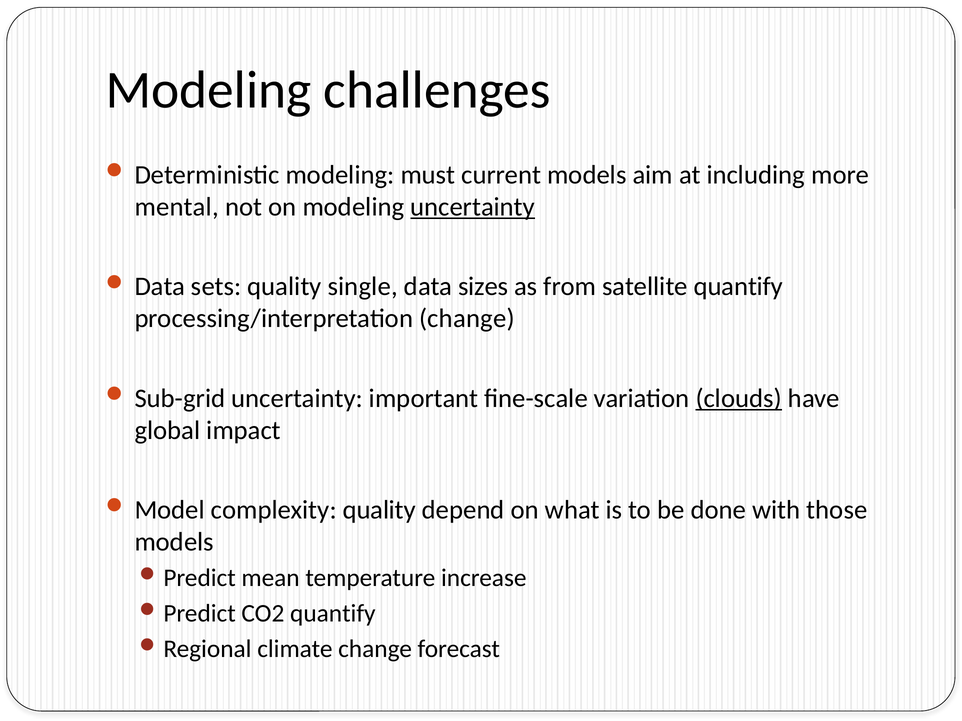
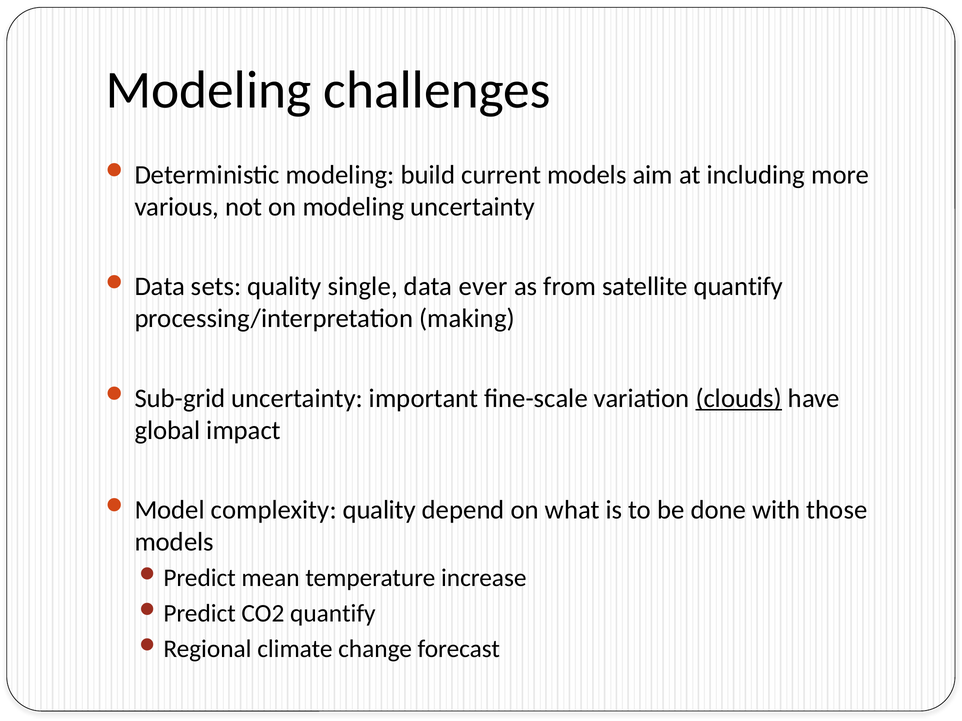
must: must -> build (428, 175)
mental: mental -> various (177, 207)
uncertainty underline: present -> none (473, 207)
sizes: sizes -> ever (483, 287)
processing/interpretation change: change -> making (467, 319)
